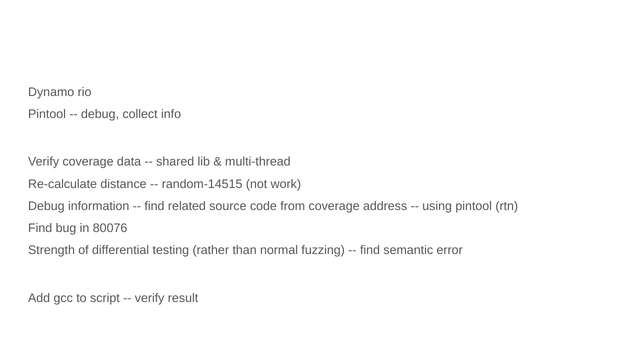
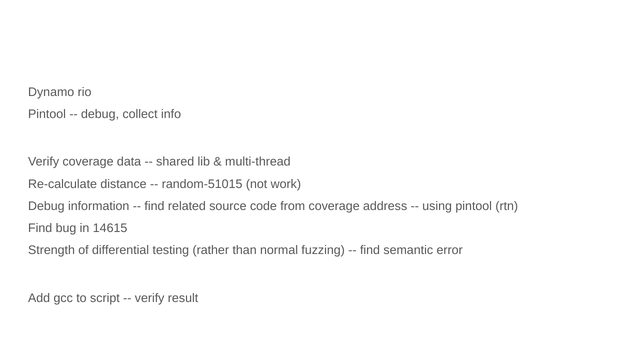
random-14515: random-14515 -> random-51015 (202, 184)
80076: 80076 -> 14615 (110, 228)
